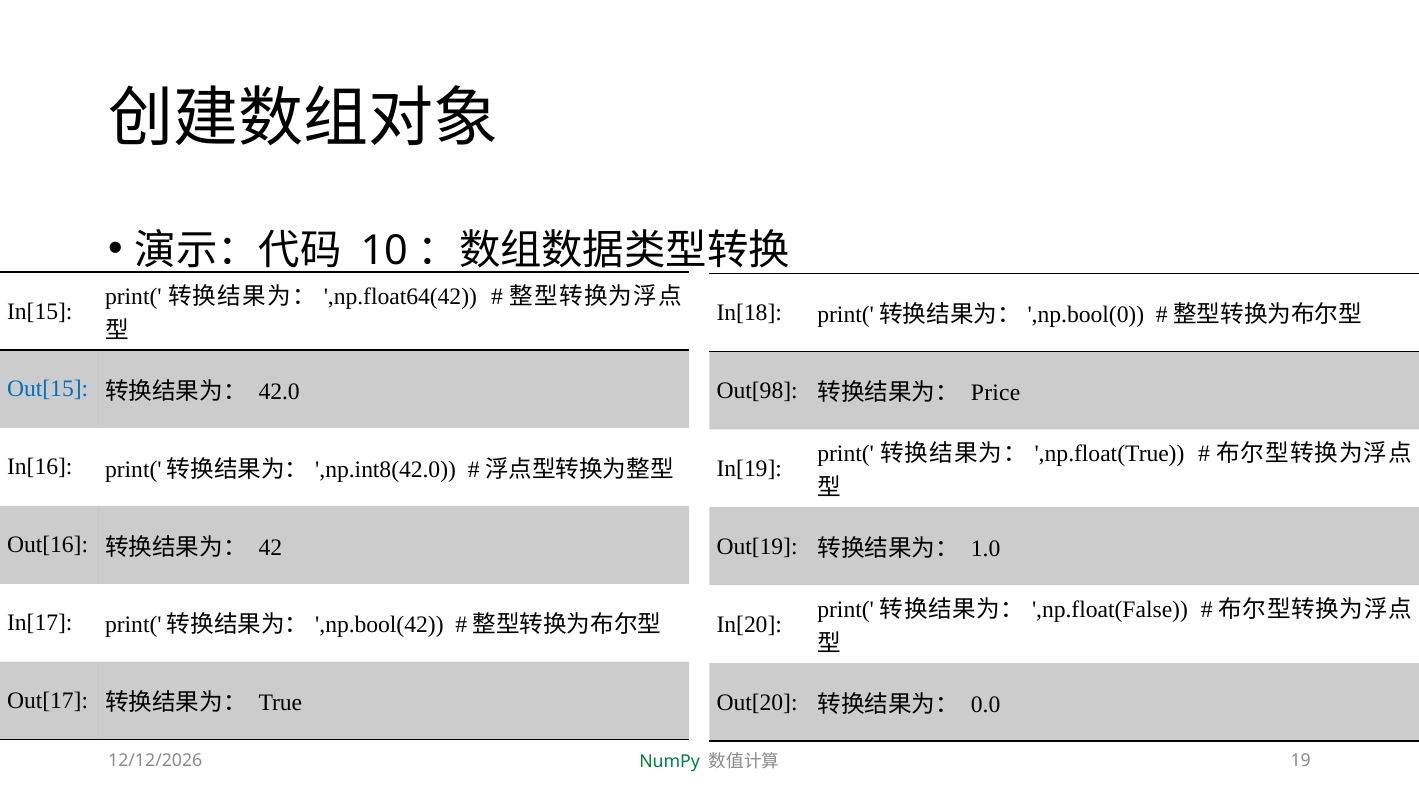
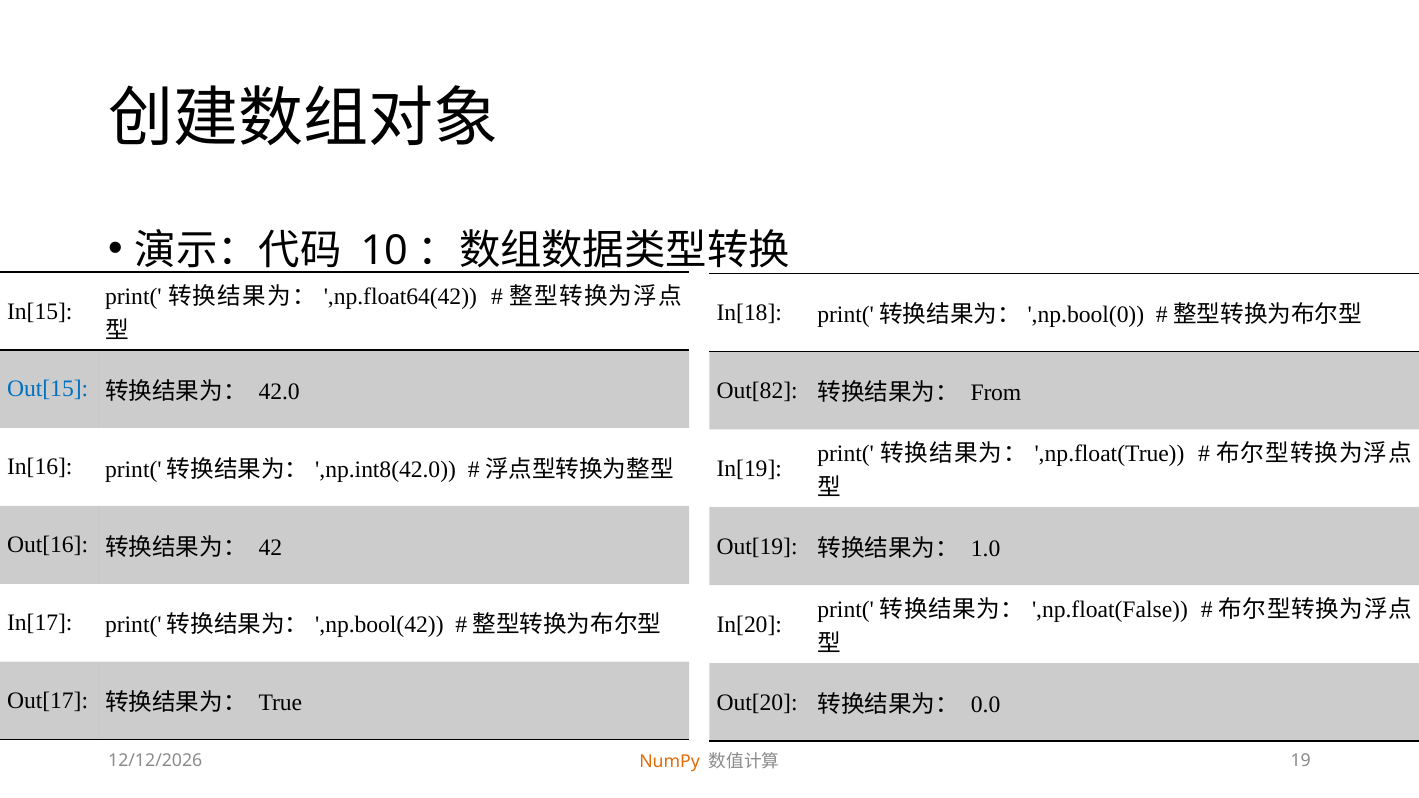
Out[98: Out[98 -> Out[82 (757, 391)
Price: Price -> From (996, 393)
NumPy colour: green -> orange (670, 762)
